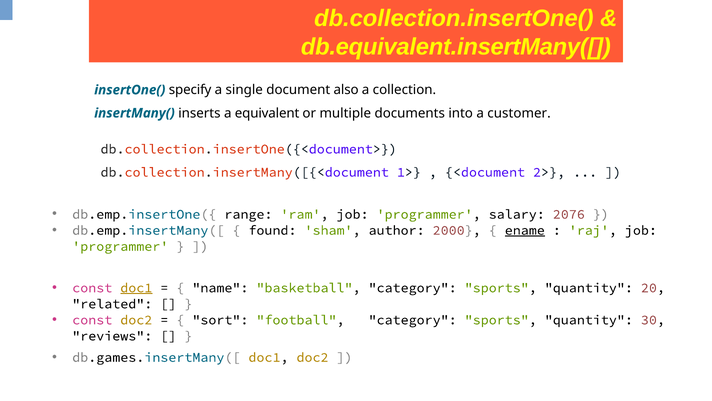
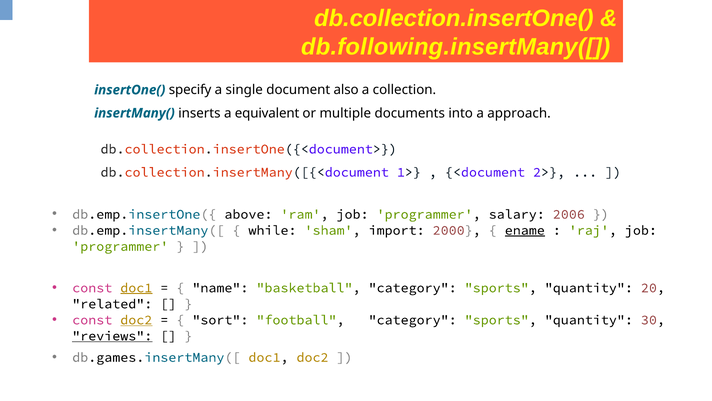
db.equivalent.insertMany([: db.equivalent.insertMany([ -> db.following.insertMany([ (456, 47)
customer: customer -> approach (519, 113)
range: range -> above (248, 214)
2076: 2076 -> 2006 (569, 214)
found: found -> while (272, 230)
author: author -> import (397, 230)
doc2 underline: none -> present (136, 320)
reviews underline: none -> present (112, 336)
